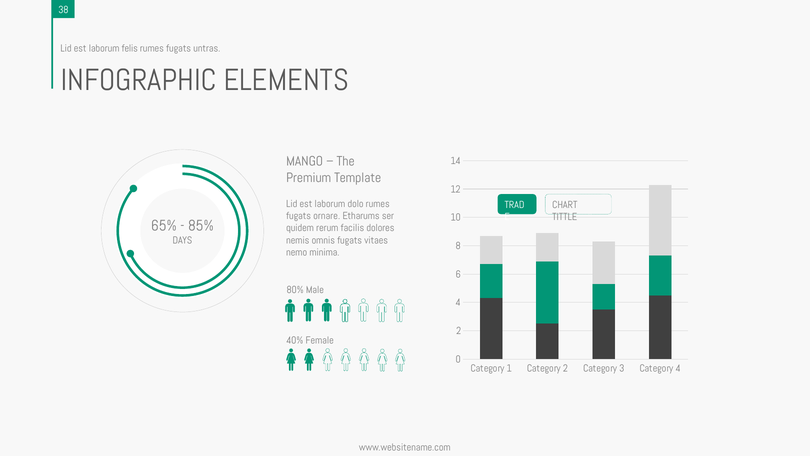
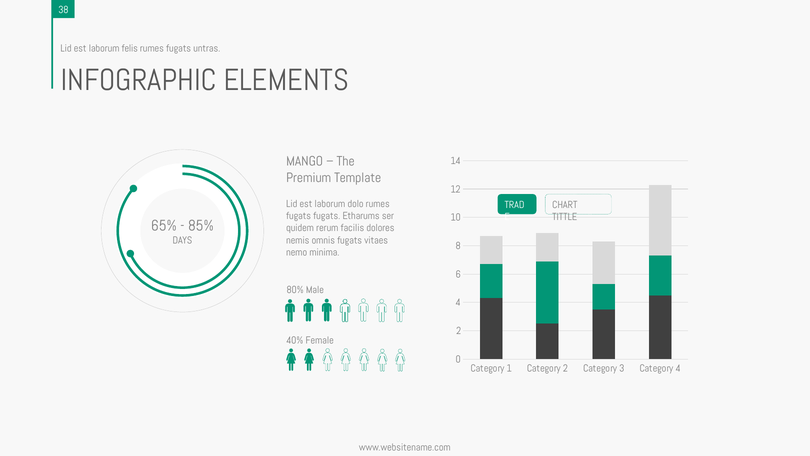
fugats ornare: ornare -> fugats (327, 216)
